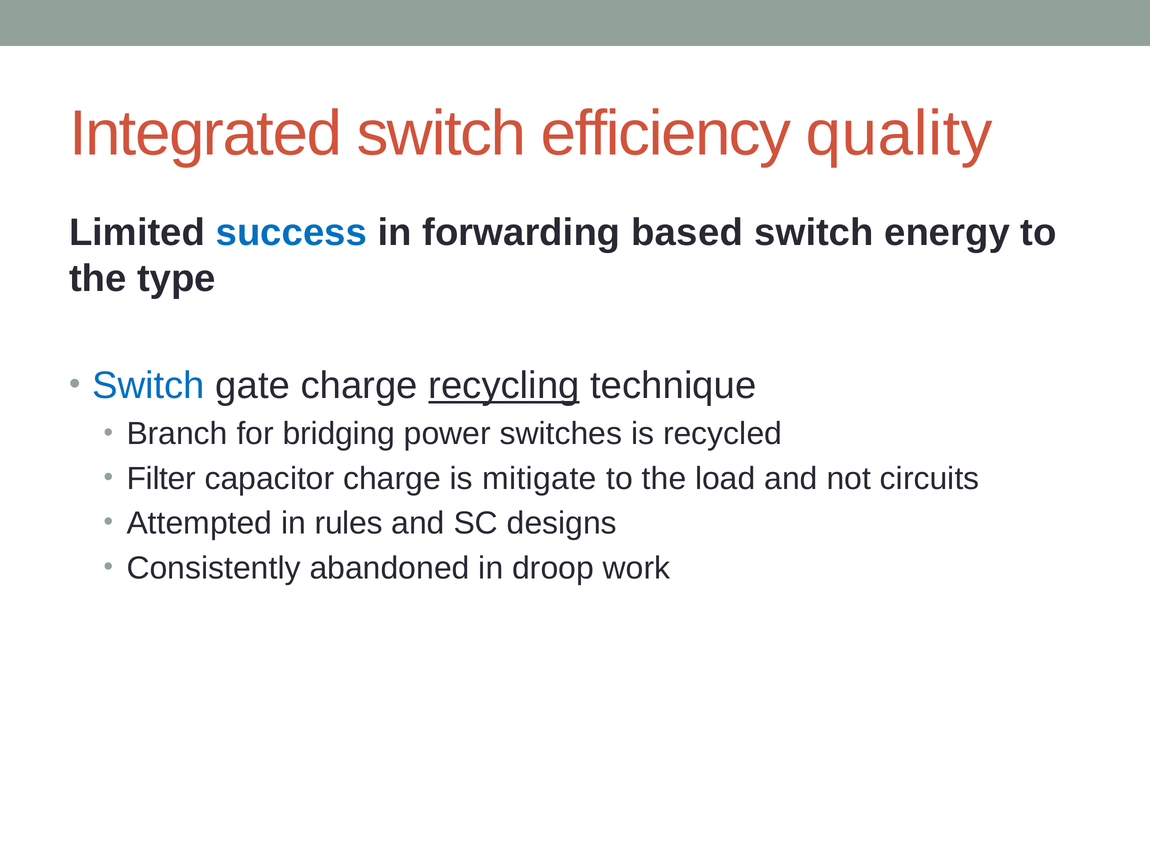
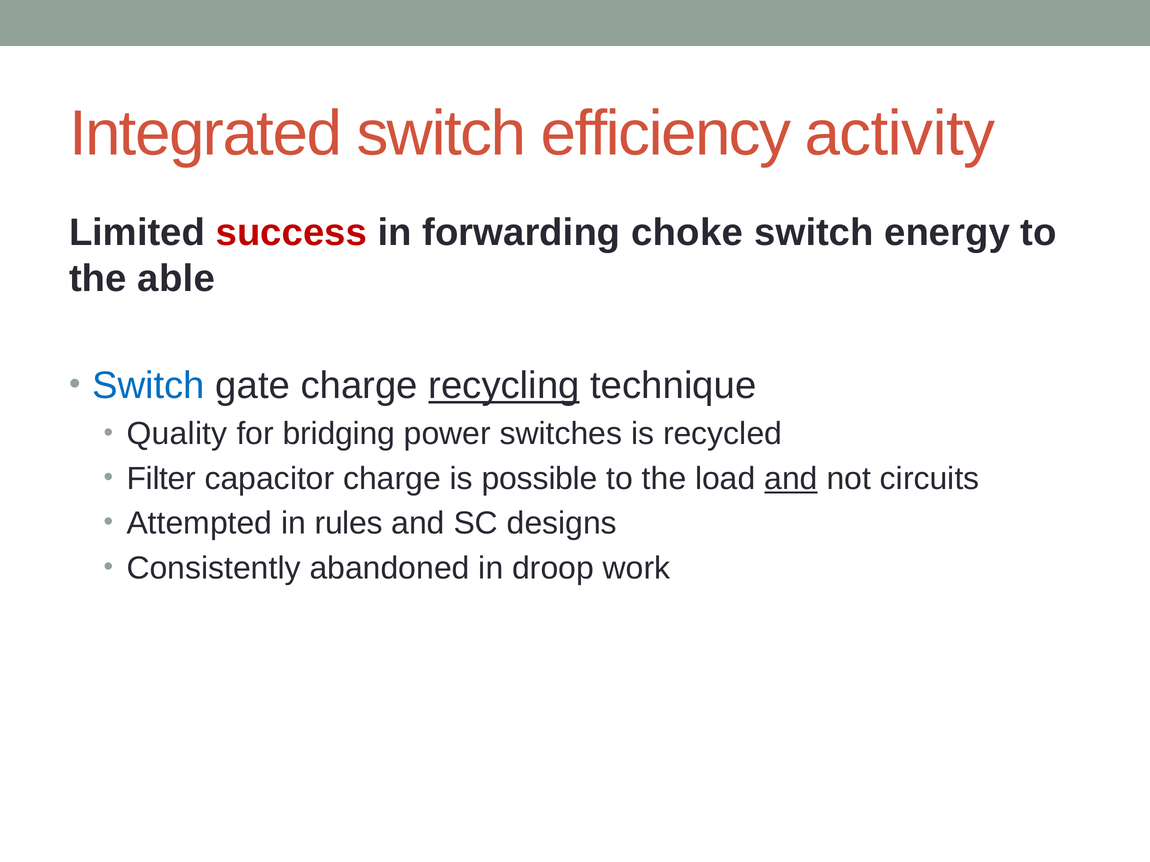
quality: quality -> activity (900, 134)
success colour: blue -> red (291, 233)
based: based -> choke (687, 233)
type: type -> able (176, 279)
Branch: Branch -> Quality (177, 434)
mitigate: mitigate -> possible (540, 479)
and underline: none -> present (791, 479)
